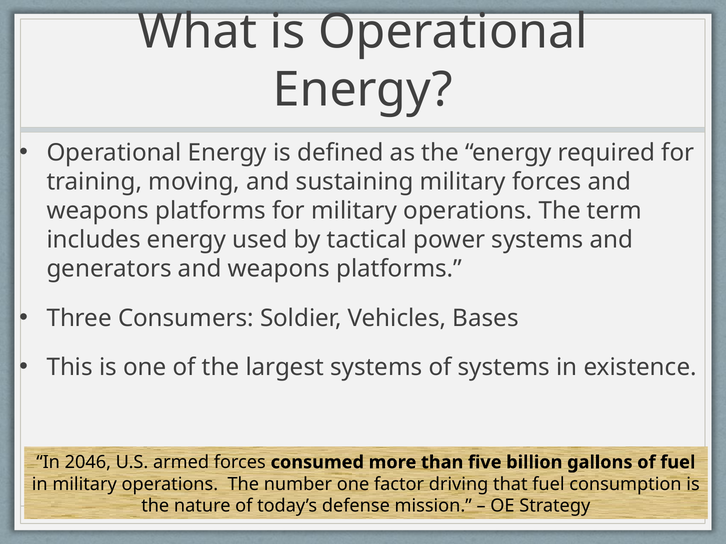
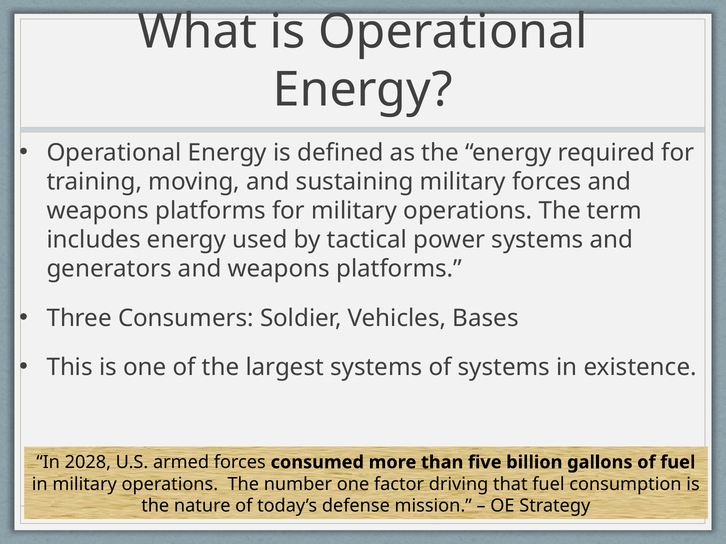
2046: 2046 -> 2028 (88, 463)
